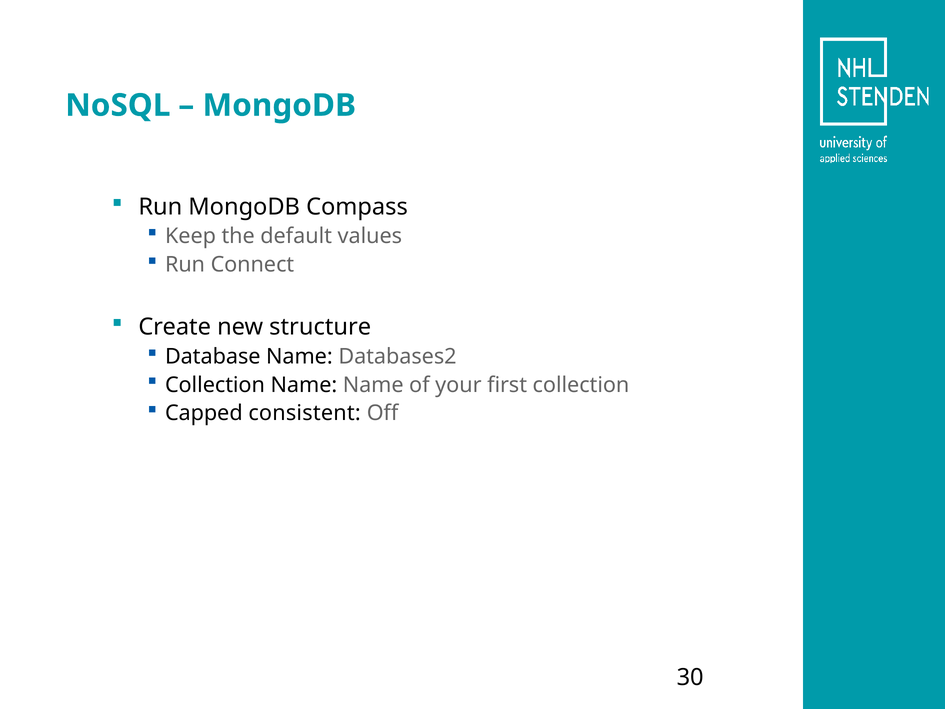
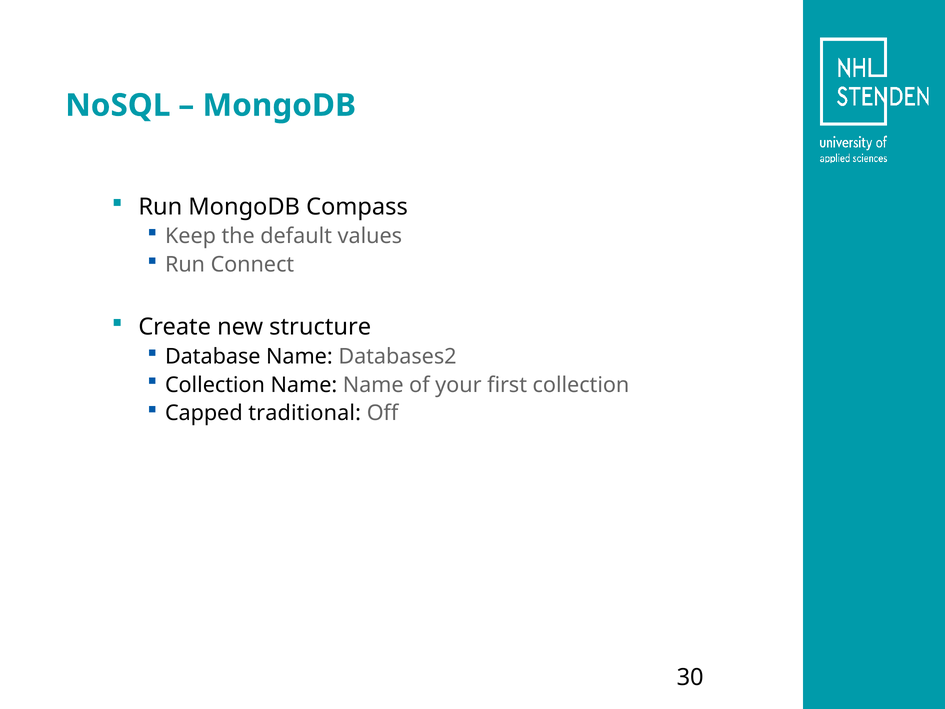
consistent: consistent -> traditional (305, 413)
